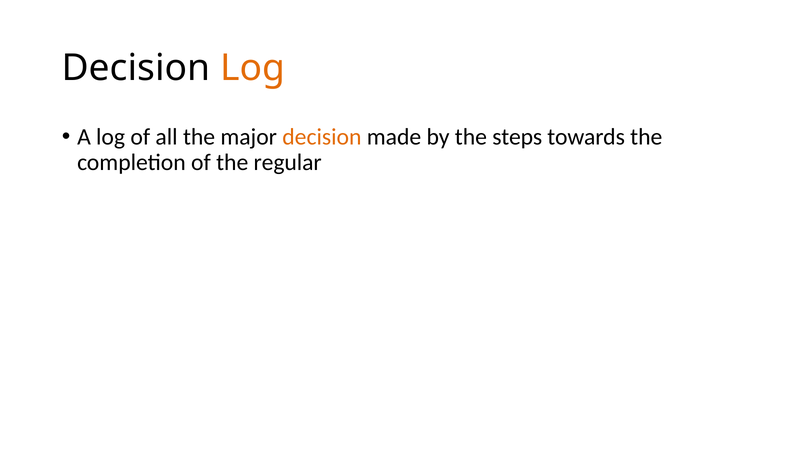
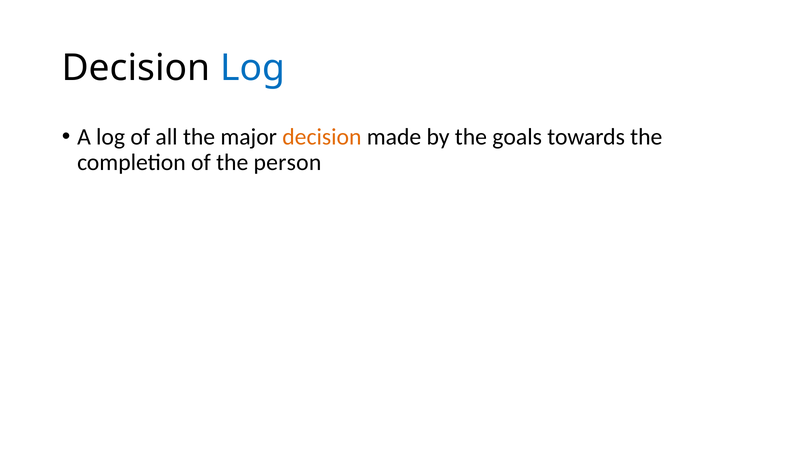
Log colour: orange -> blue (252, 68)
steps: steps -> goals (517, 137)
regular: regular -> person (287, 163)
